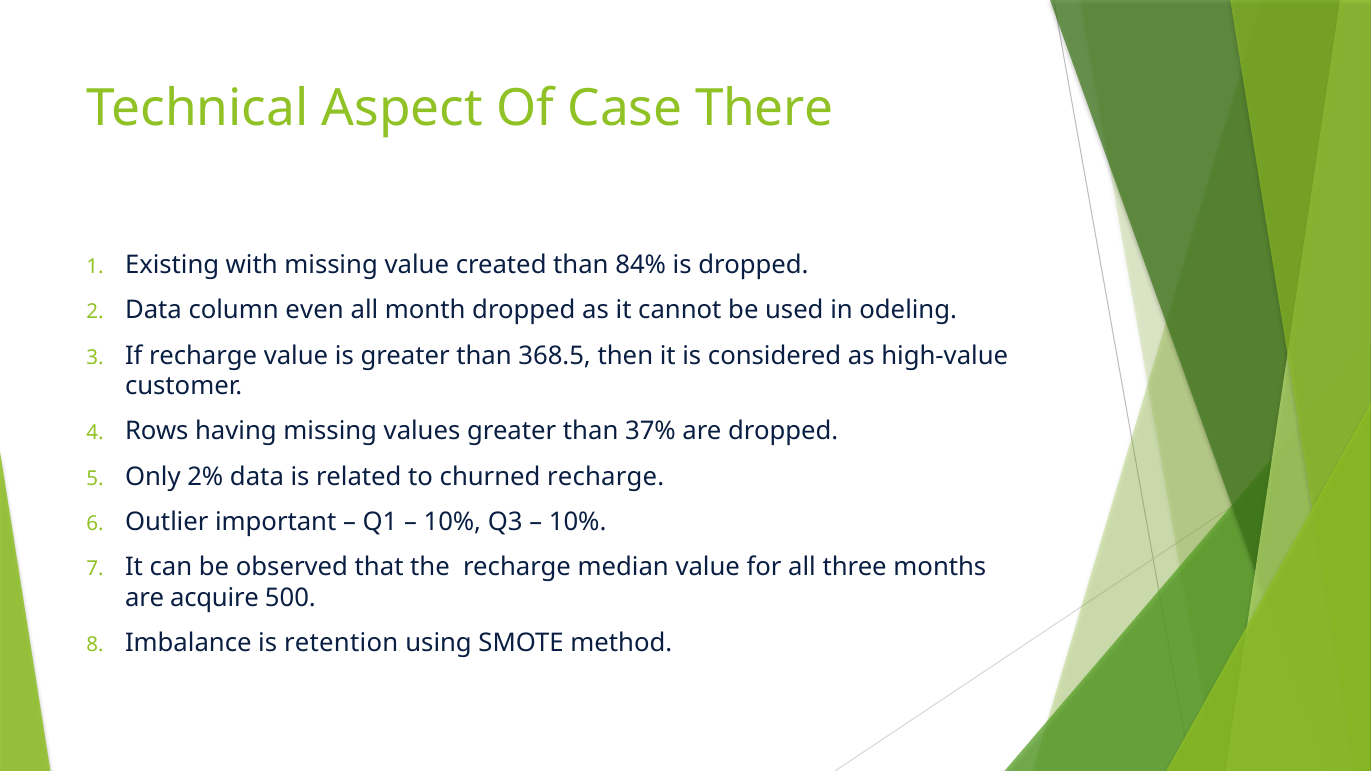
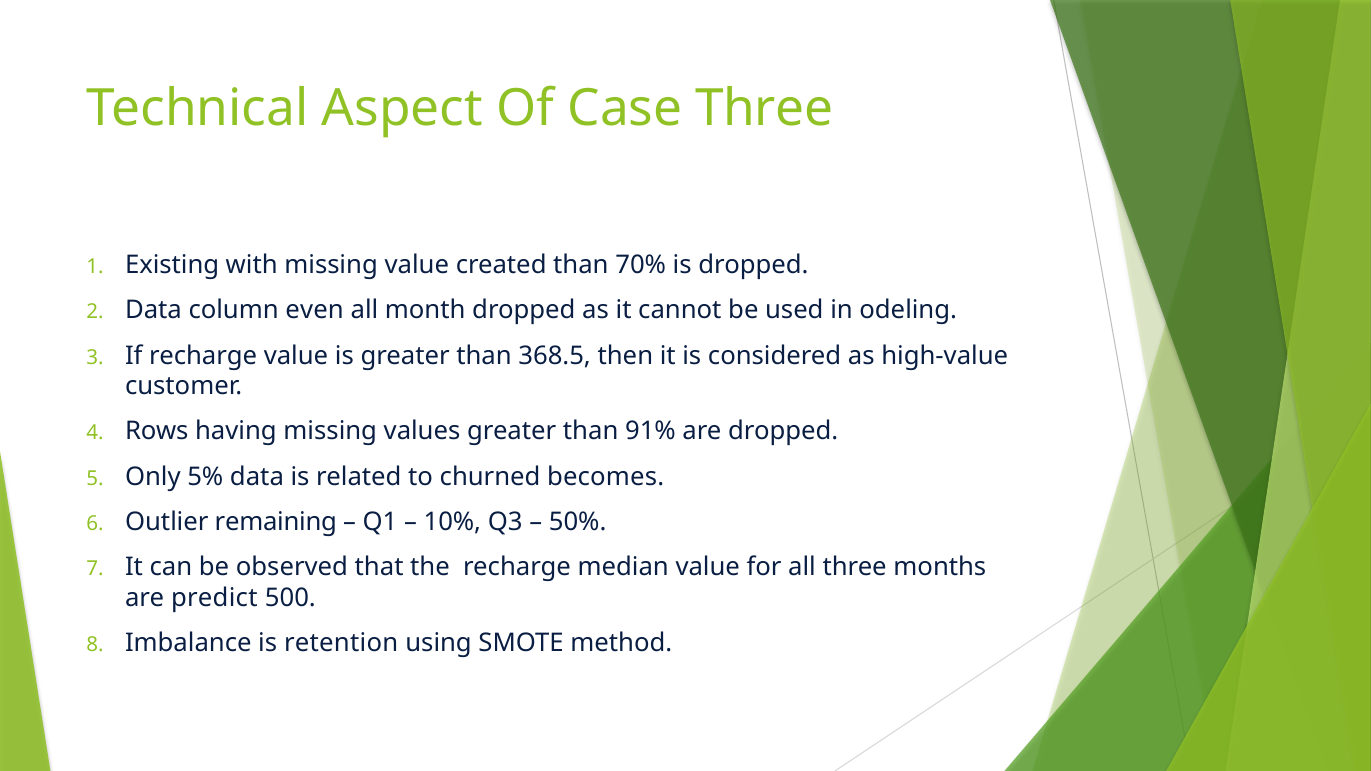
Case There: There -> Three (764, 108)
84%: 84% -> 70% (641, 265)
37%: 37% -> 91% (650, 432)
2%: 2% -> 5% (205, 477)
churned recharge: recharge -> becomes (606, 477)
important: important -> remaining (276, 522)
10%: 10% -> 50% (578, 522)
acquire: acquire -> predict (214, 598)
